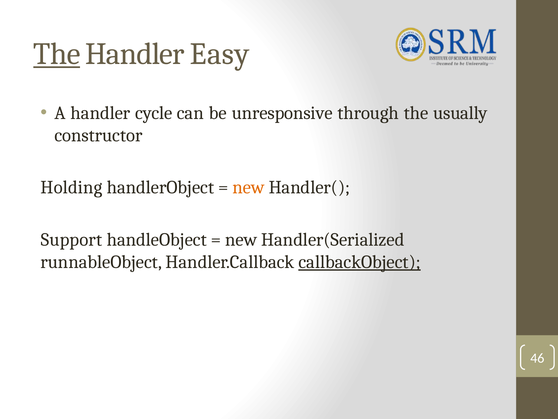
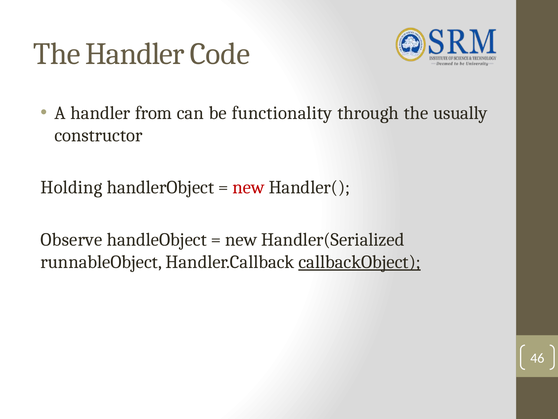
The underline: present -> none (57, 54)
Easy: Easy -> Code (220, 54)
cycle: cycle -> from (154, 113)
unresponsive: unresponsive -> functionality (282, 113)
new colour: orange -> red (249, 187)
Support: Support -> Observe (72, 239)
